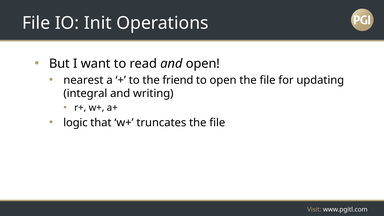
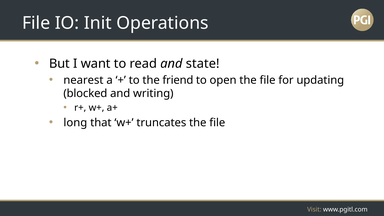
and open: open -> state (203, 64)
integral: integral -> blocked (85, 94)
logic: logic -> long (75, 123)
